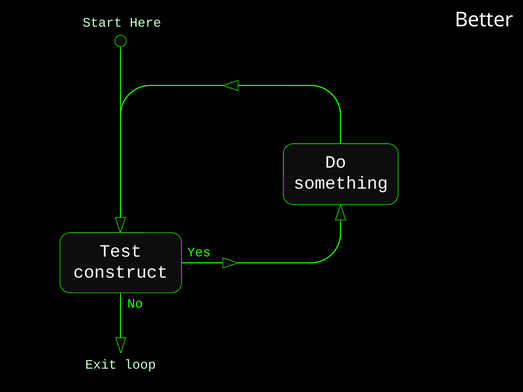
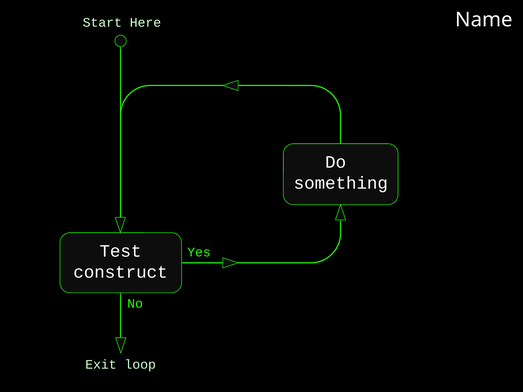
Better: Better -> Name (484, 20)
